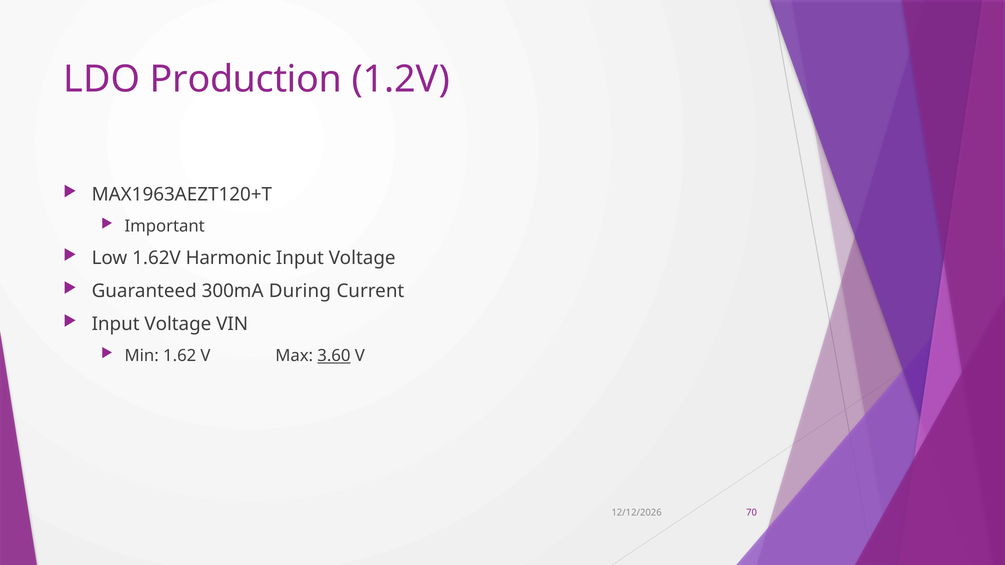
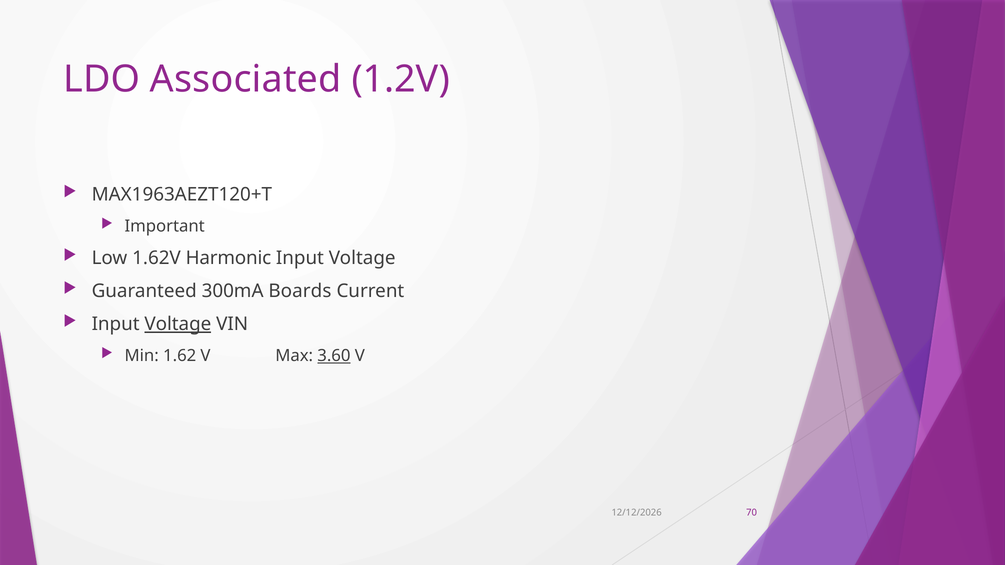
Production: Production -> Associated (246, 79)
During: During -> Boards (300, 291)
Voltage underline: none -> present (178, 324)
